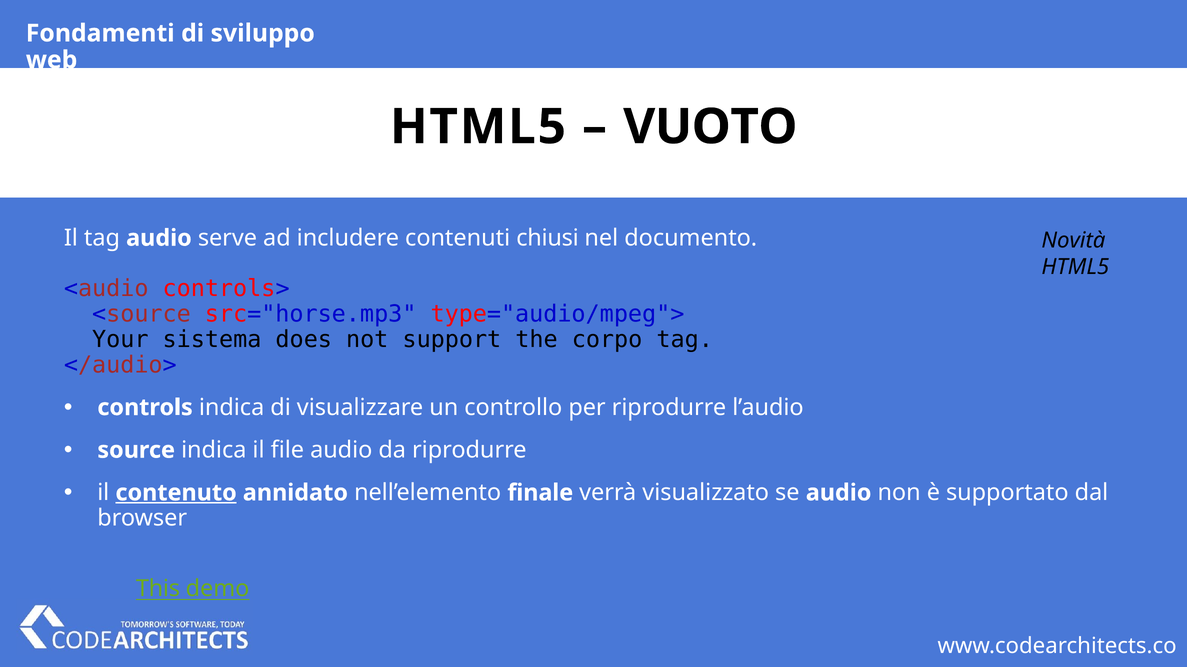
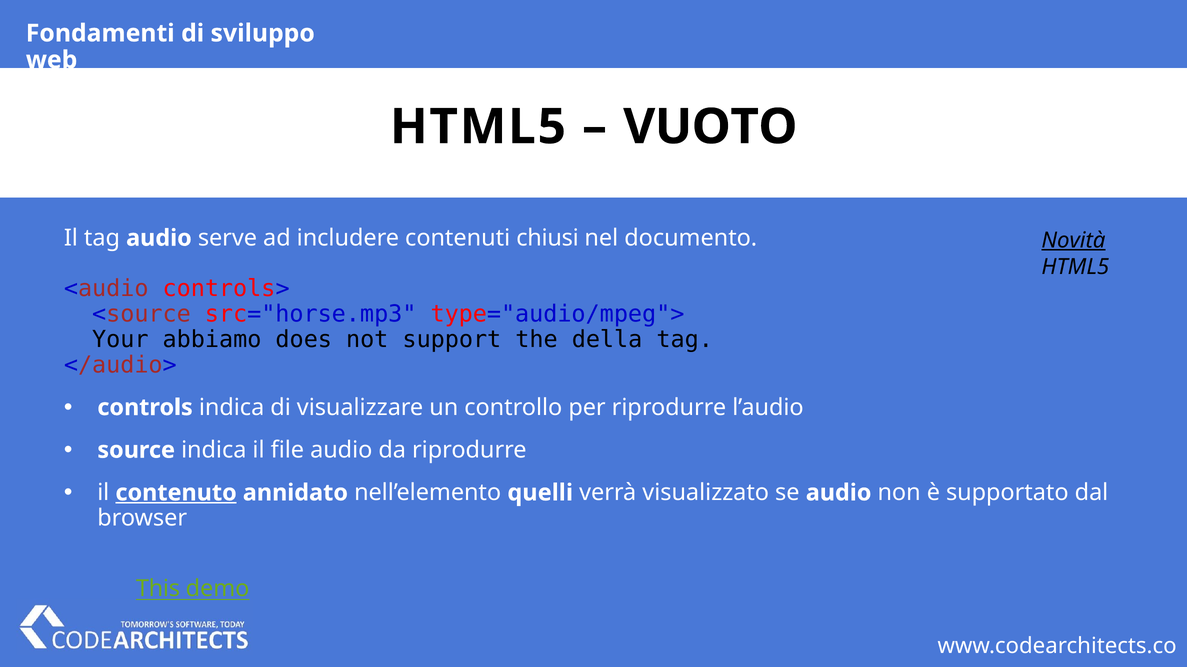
Novità underline: none -> present (1073, 241)
sistema: sistema -> abbiamo (212, 340)
corpo: corpo -> della (607, 340)
finale: finale -> quelli (540, 493)
